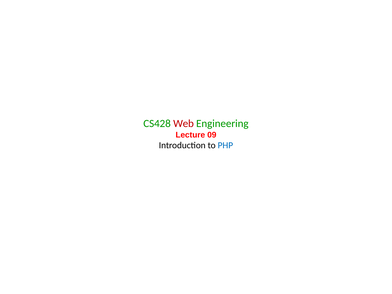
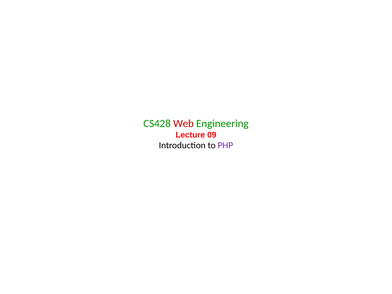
PHP colour: blue -> purple (225, 145)
